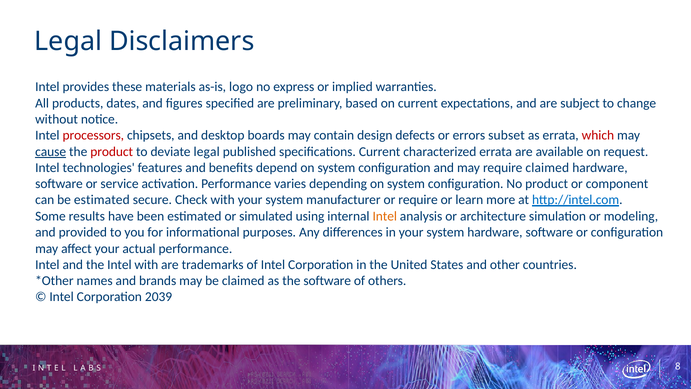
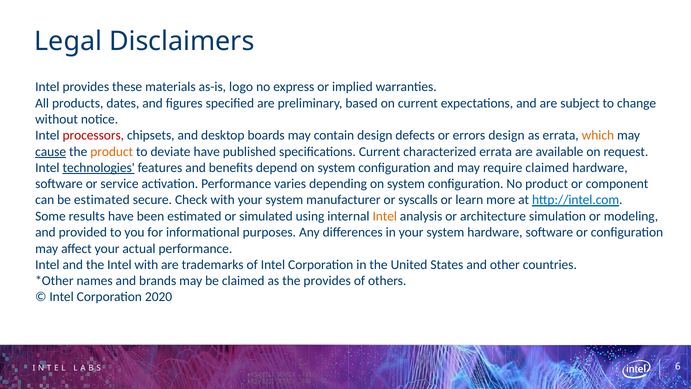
errors subset: subset -> design (506, 135)
which colour: red -> orange (598, 135)
product colour: red -> orange (112, 151)
deviate legal: legal -> have (207, 151)
technologies underline: none -> present (99, 168)
or require: require -> syscalls (418, 200)
the software: software -> provides (327, 281)
2039: 2039 -> 2020 (159, 297)
8: 8 -> 6 (678, 366)
